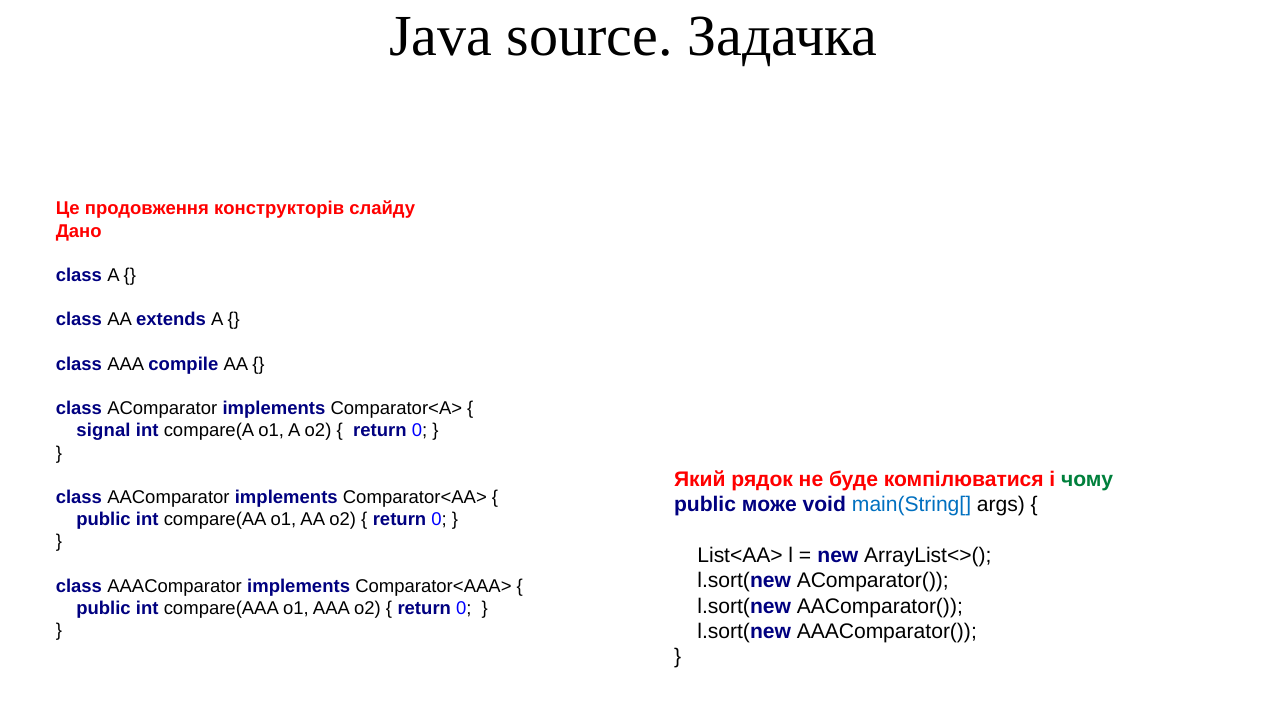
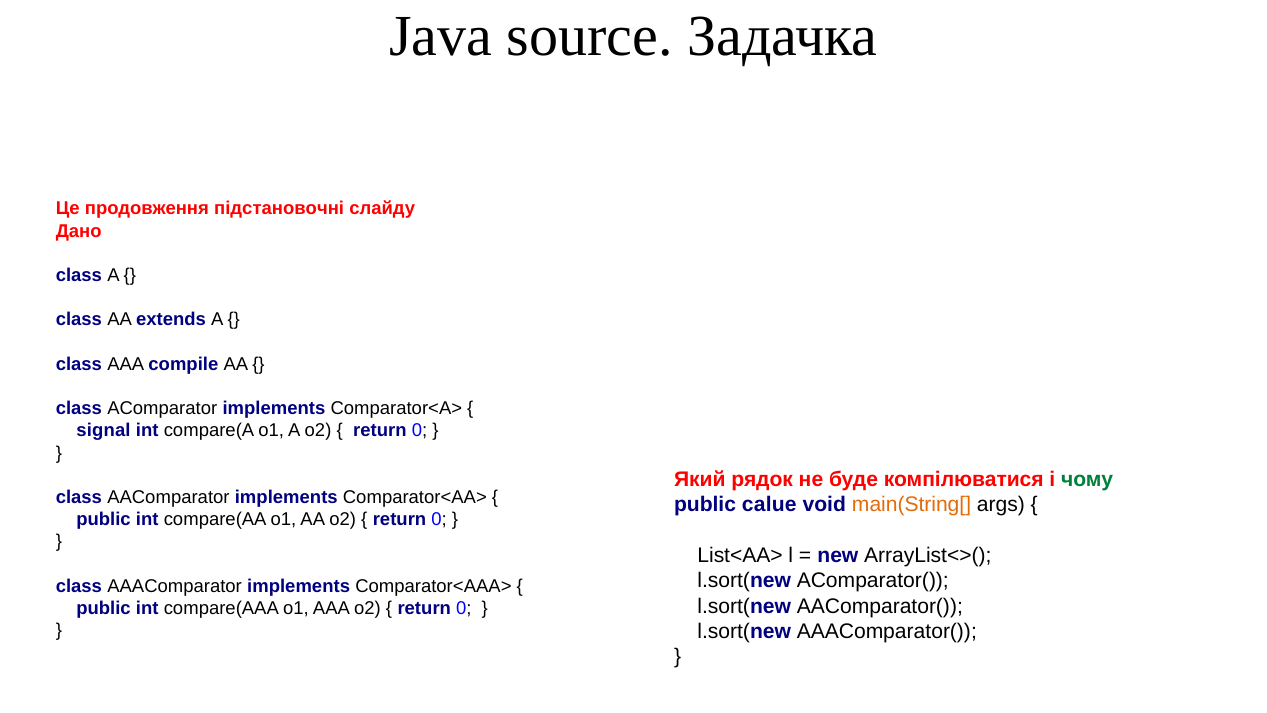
конструкторів: конструкторів -> підстановочні (279, 209)
може: може -> calue (769, 505)
main(String[ colour: blue -> orange (912, 505)
